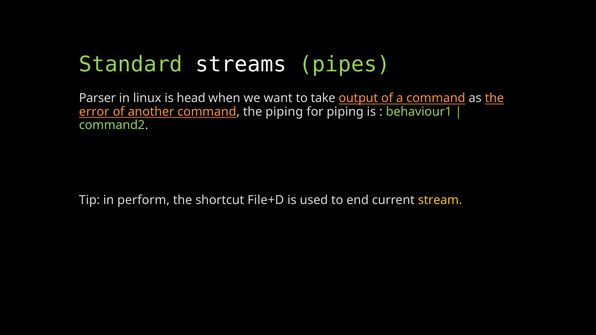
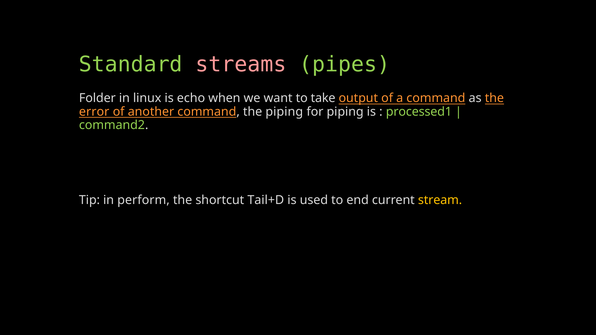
streams colour: white -> pink (241, 65)
Parser: Parser -> Folder (97, 98)
head: head -> echo (191, 98)
behaviour1: behaviour1 -> processed1 (419, 112)
File+D: File+D -> Tail+D (266, 200)
